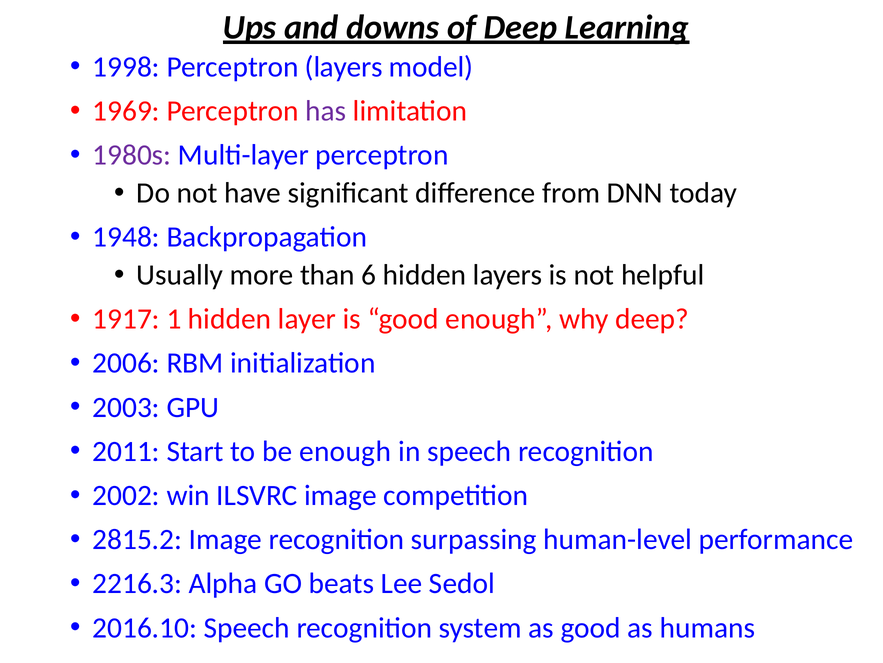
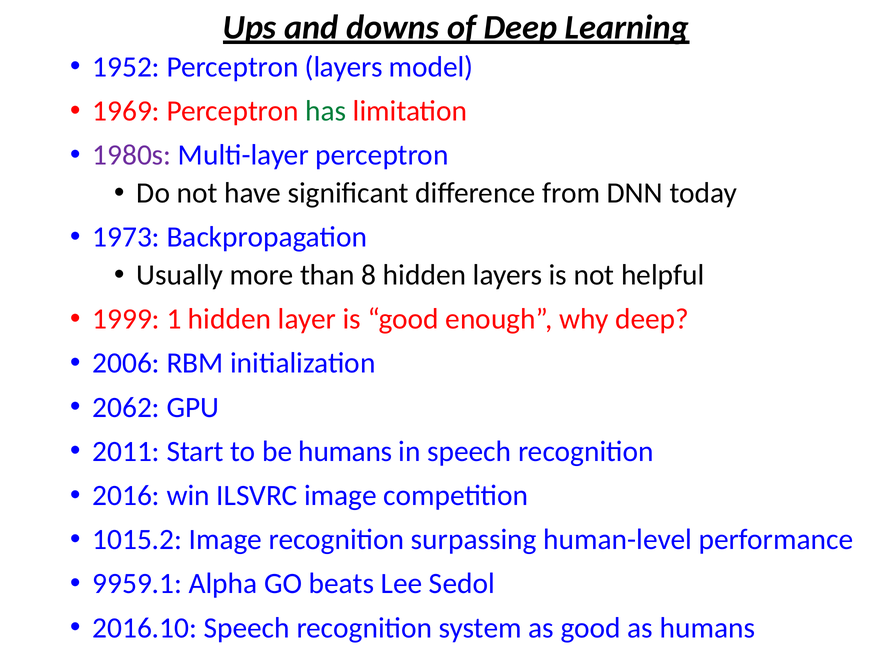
1998: 1998 -> 1952 (126, 67)
has colour: purple -> green (326, 111)
1948: 1948 -> 1973 (126, 237)
6: 6 -> 8 (369, 275)
1917: 1917 -> 1999 (126, 319)
2003: 2003 -> 2062 (126, 407)
be enough: enough -> humans (345, 451)
2002: 2002 -> 2016 (126, 495)
2815.2: 2815.2 -> 1015.2 (137, 539)
2216.3: 2216.3 -> 9959.1 (137, 583)
